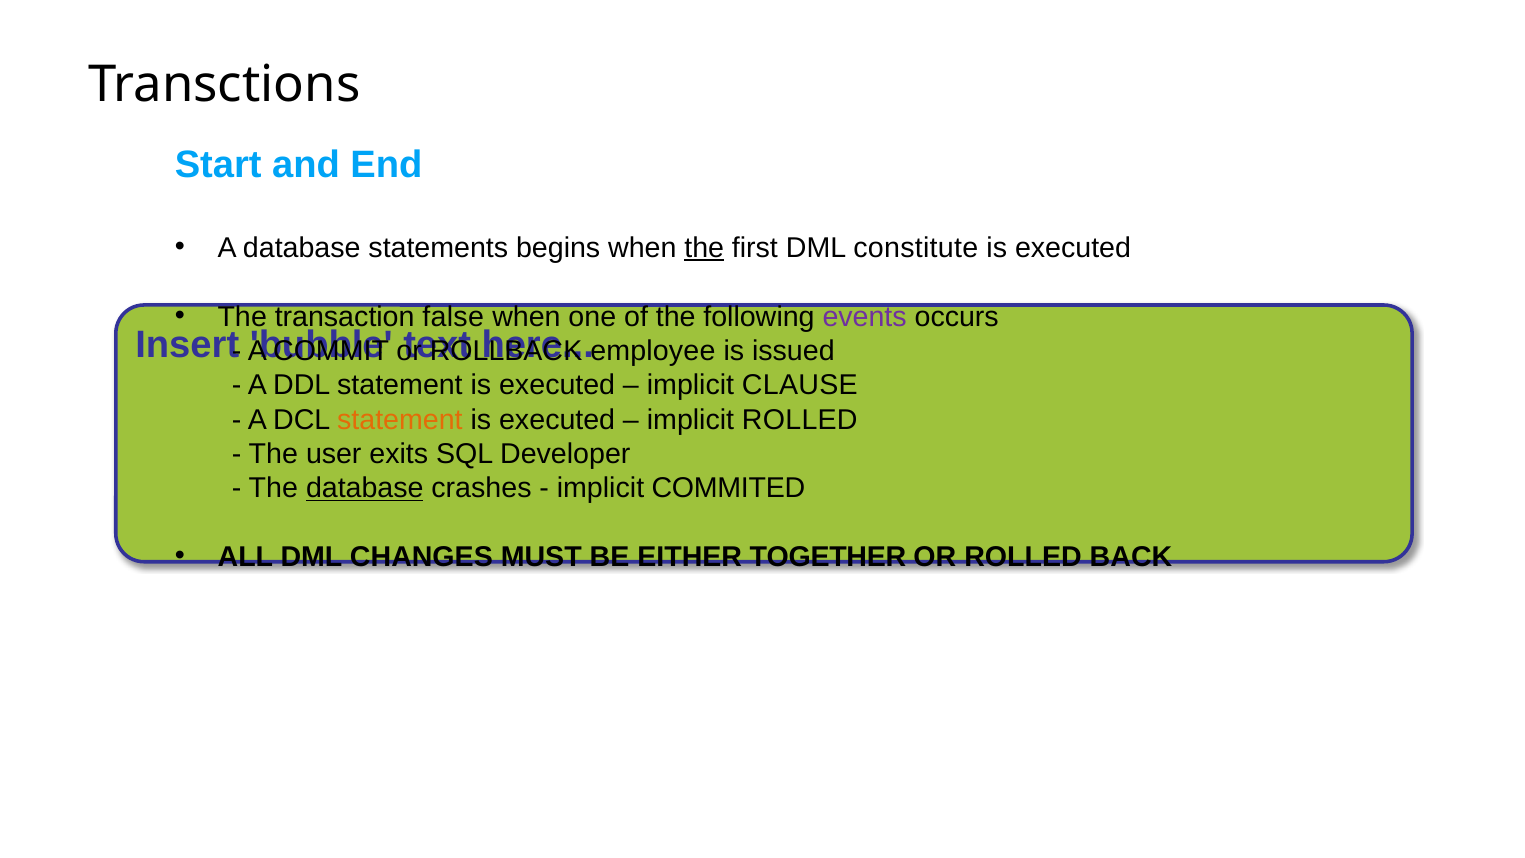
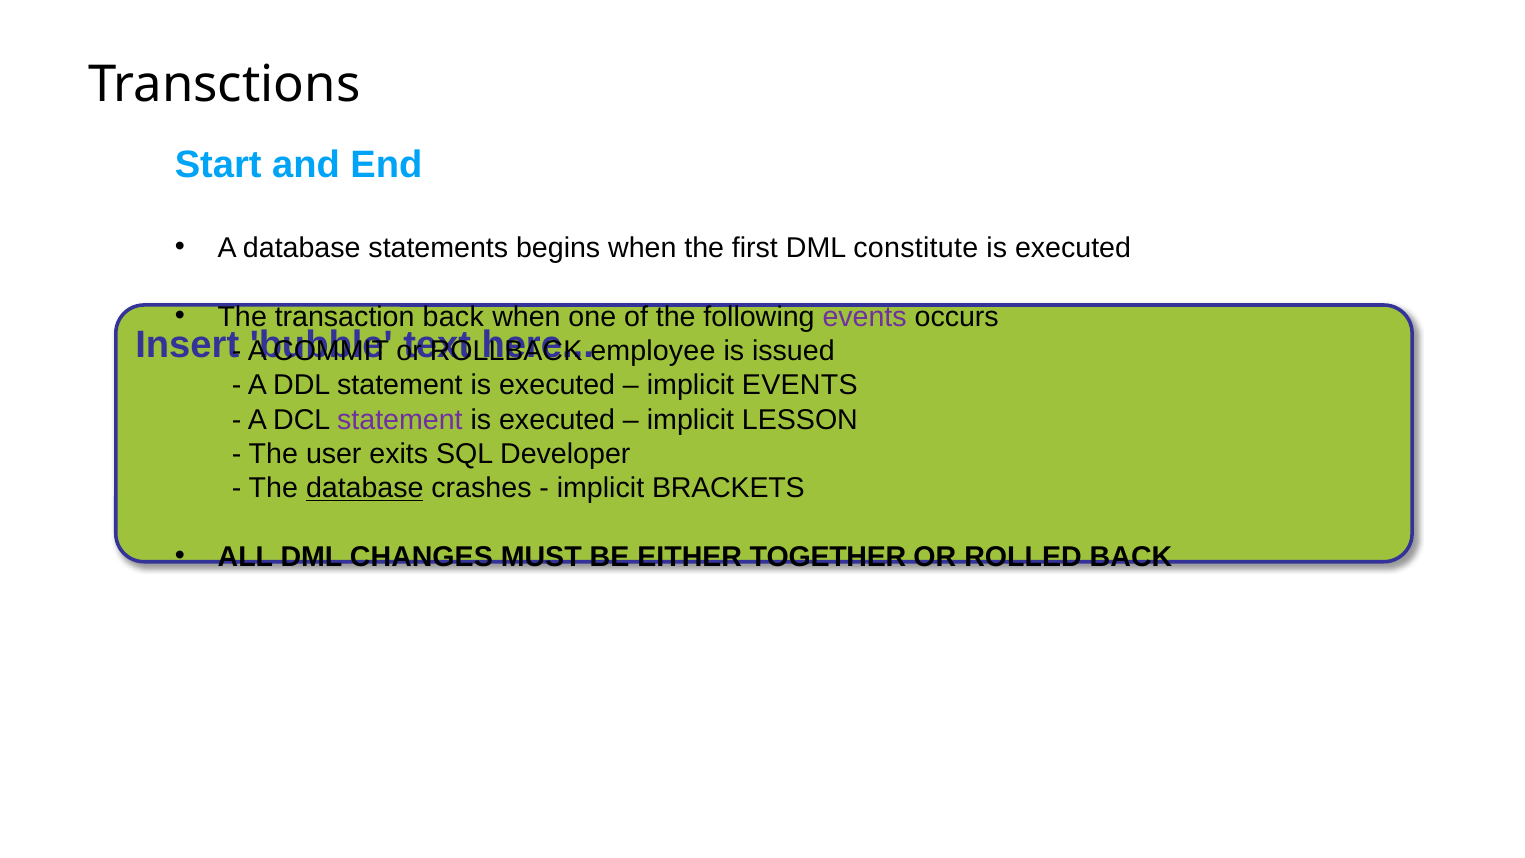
the underline: present -> none (704, 248)
transaction false: false -> back (453, 317)
implicit CLAUSE: CLAUSE -> EVENTS (800, 385)
statement colour: orange -> purple (400, 420)
implicit ROLLED: ROLLED -> LESSON (800, 420)
COMMITED: COMMITED -> BRACKETS (728, 488)
